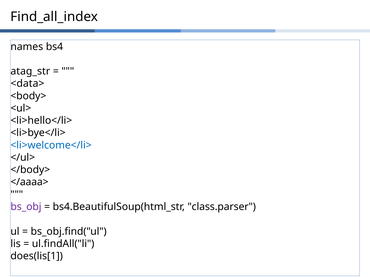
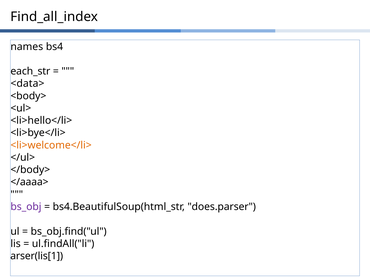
atag_str: atag_str -> each_str (30, 71)
<li>welcome</li> colour: blue -> orange (51, 145)
class.parser: class.parser -> does.parser (222, 207)
does(lis[1: does(lis[1 -> arser(lis[1 (37, 256)
